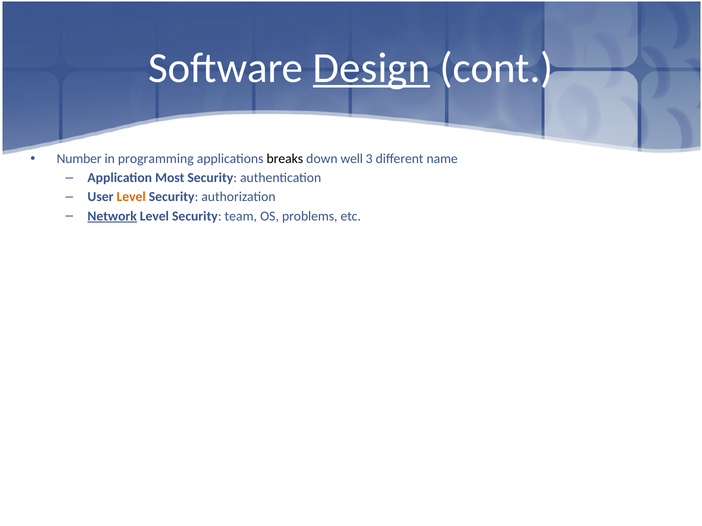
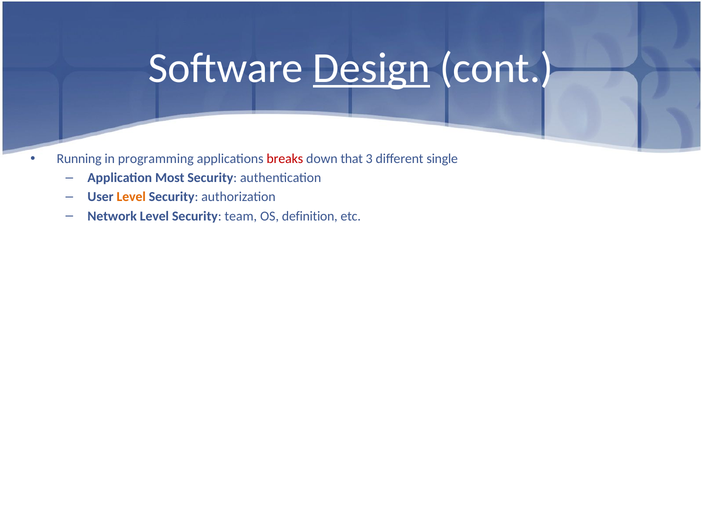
Number: Number -> Running (79, 159)
breaks colour: black -> red (285, 159)
well: well -> that (352, 159)
name: name -> single (442, 159)
Network underline: present -> none (112, 216)
problems: problems -> definition (310, 216)
